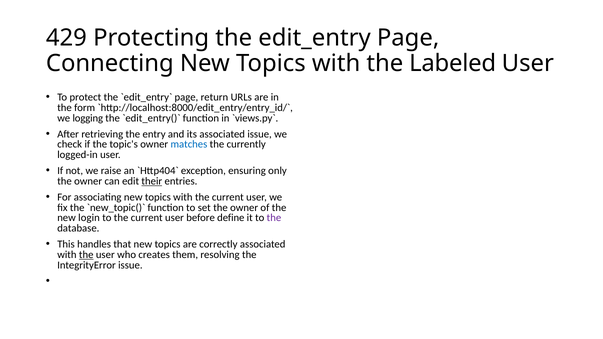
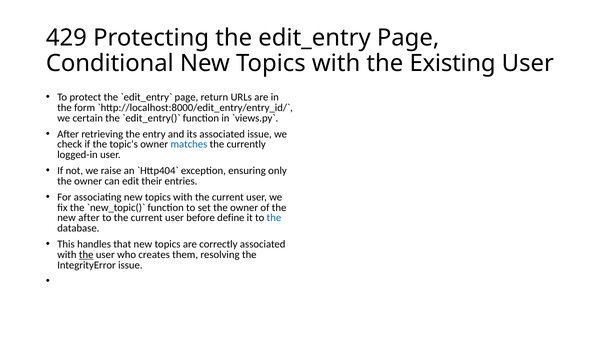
Connecting: Connecting -> Conditional (110, 64)
Labeled: Labeled -> Existing (453, 64)
logging: logging -> certain (88, 118)
their underline: present -> none (152, 181)
new login: login -> after (89, 218)
the colour: purple -> blue (274, 218)
